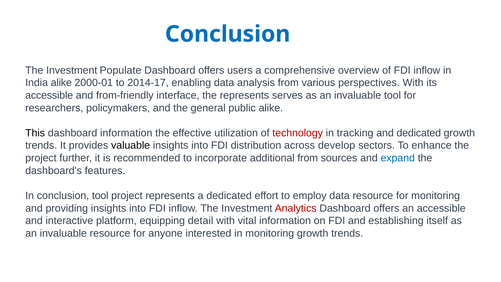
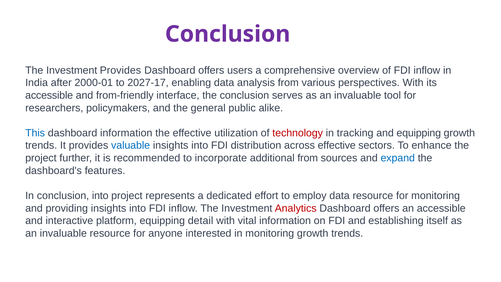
Conclusion colour: blue -> purple (228, 34)
Investment Populate: Populate -> Provides (120, 70)
India alike: alike -> after (61, 83)
2014-17: 2014-17 -> 2027-17 (148, 83)
the represents: represents -> conclusion (244, 95)
This colour: black -> blue (35, 133)
and dedicated: dedicated -> equipping (419, 133)
valuable colour: black -> blue (131, 145)
across develop: develop -> effective (337, 145)
conclusion tool: tool -> into (100, 196)
